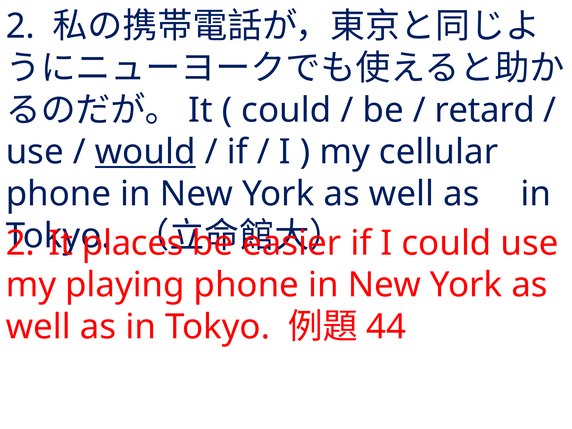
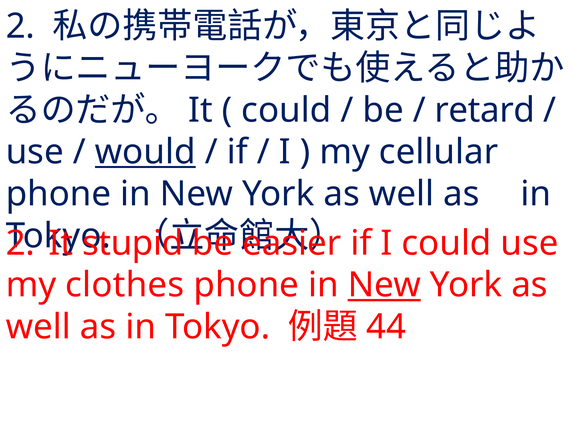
places: places -> stupid (133, 243)
playing: playing -> clothes (125, 285)
New underline: none -> present (384, 285)
